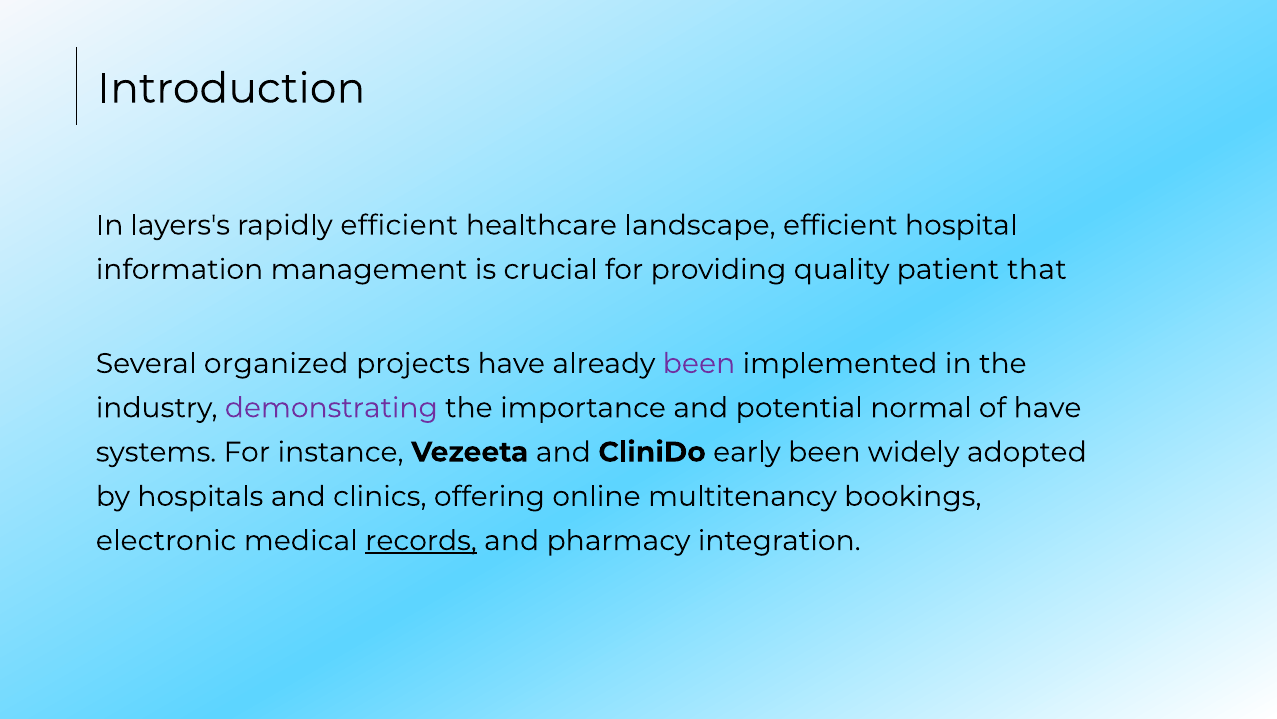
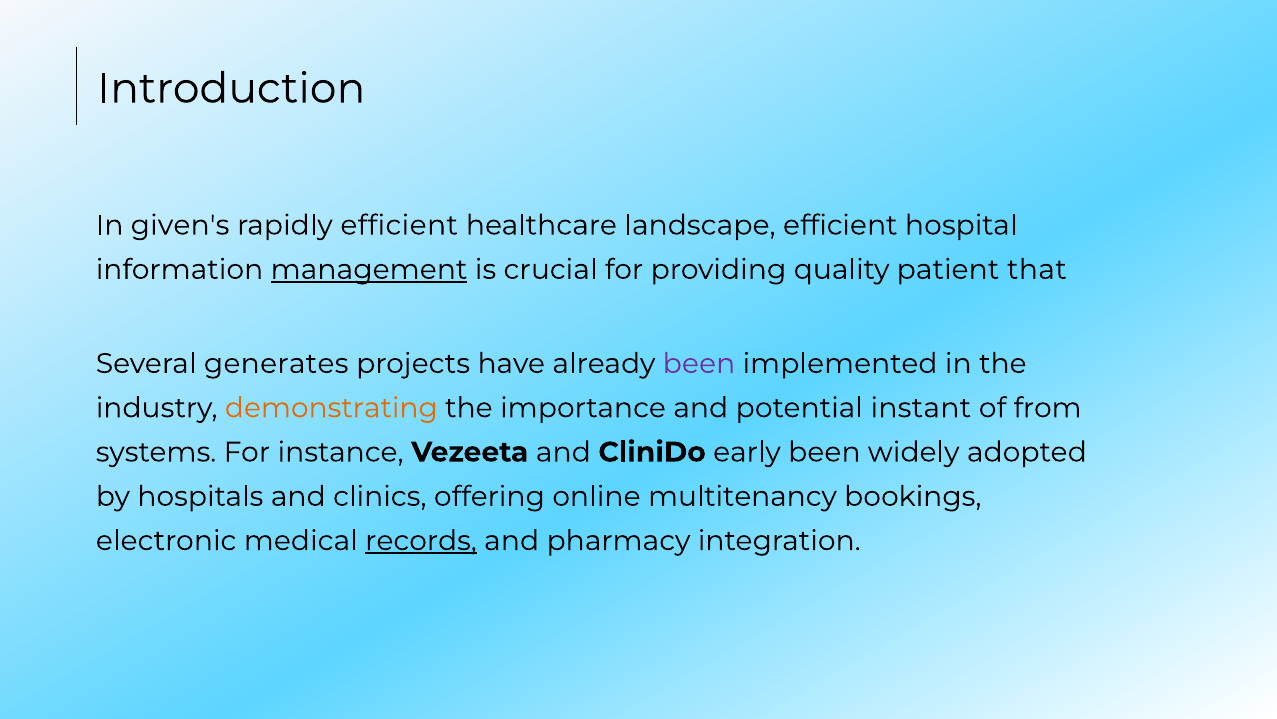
layers's: layers's -> given's (180, 225)
management underline: none -> present (369, 269)
organized: organized -> generates (276, 363)
demonstrating colour: purple -> orange (331, 408)
normal: normal -> instant (921, 408)
of have: have -> from (1048, 408)
